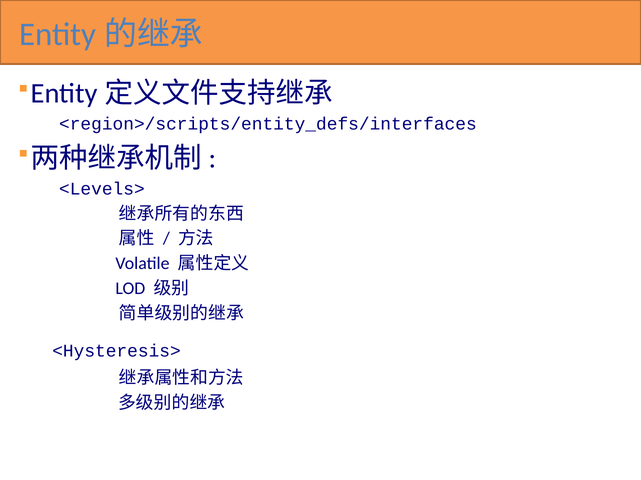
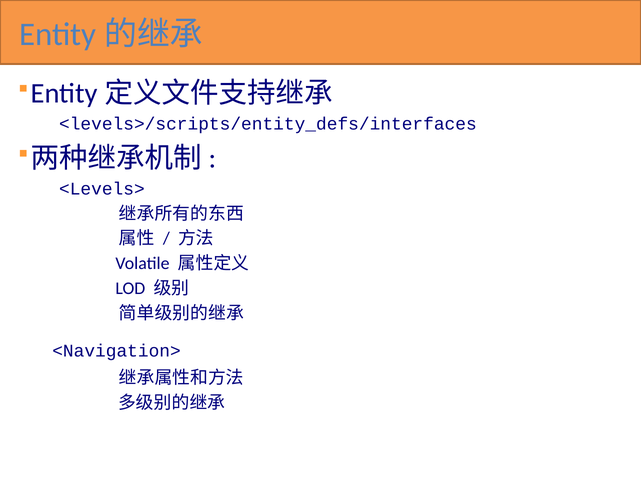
<region>/scripts/entity_defs/interfaces: <region>/scripts/entity_defs/interfaces -> <levels>/scripts/entity_defs/interfaces (268, 124)
<Hysteresis>: <Hysteresis> -> <Navigation> (117, 351)
